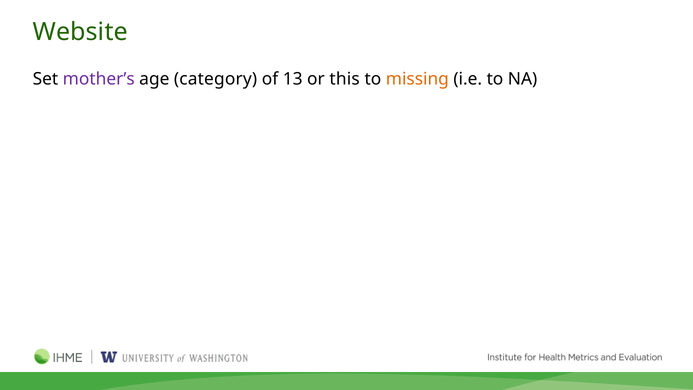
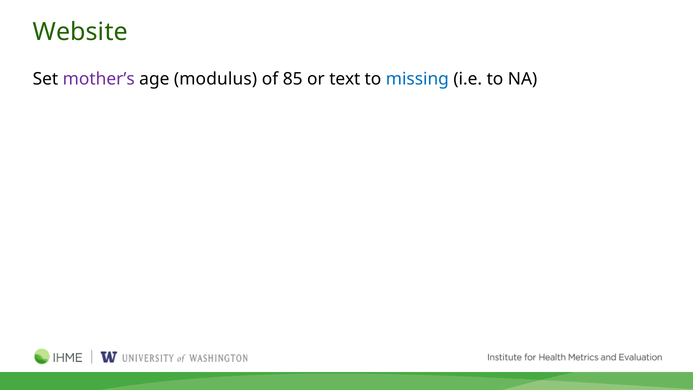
category: category -> modulus (216, 79)
13: 13 -> 85 (293, 79)
this: this -> text (345, 79)
missing colour: orange -> blue (417, 79)
